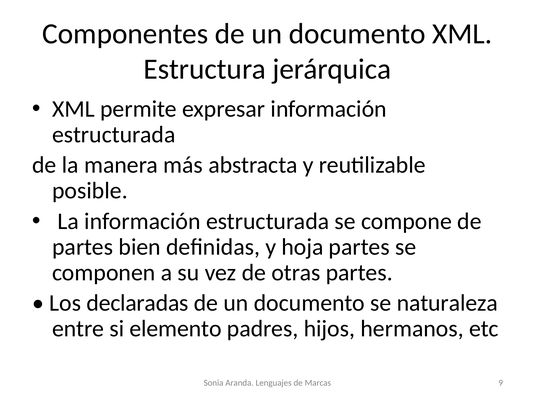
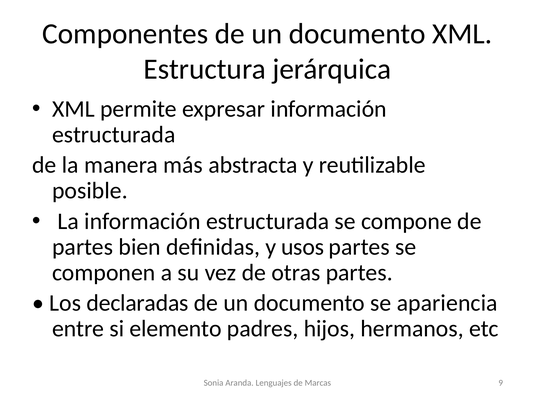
hoja: hoja -> usos (303, 247)
naturaleza: naturaleza -> apariencia (447, 303)
